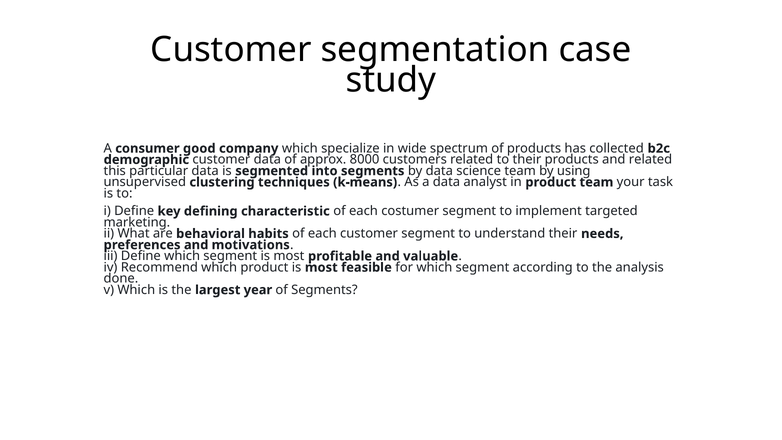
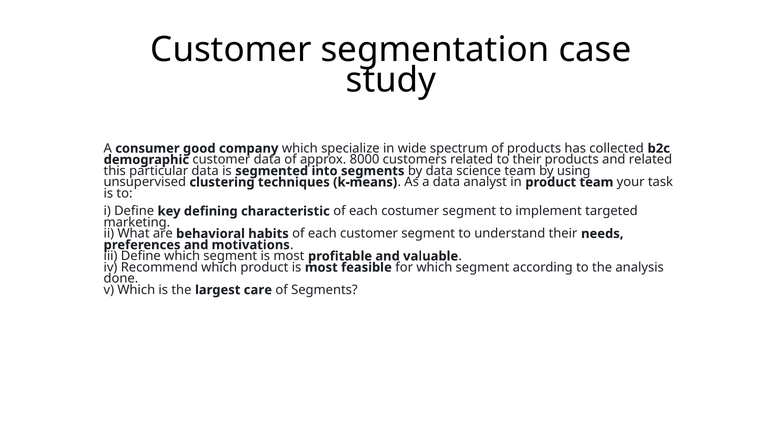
year: year -> care (258, 290)
